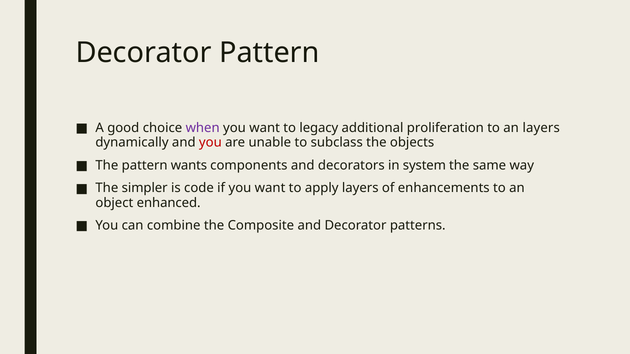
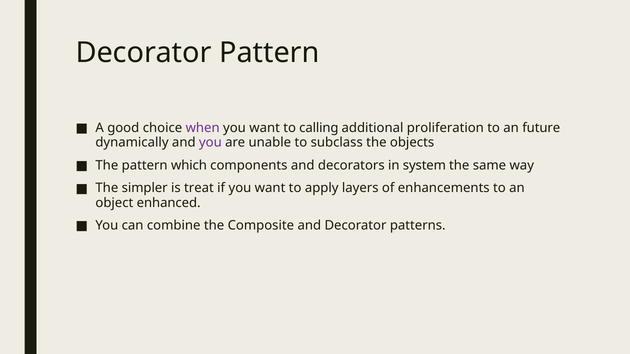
legacy: legacy -> calling (319, 128)
an layers: layers -> future (541, 128)
you colour: red -> purple (210, 143)
wants: wants -> which (189, 166)
code: code -> treat (199, 188)
